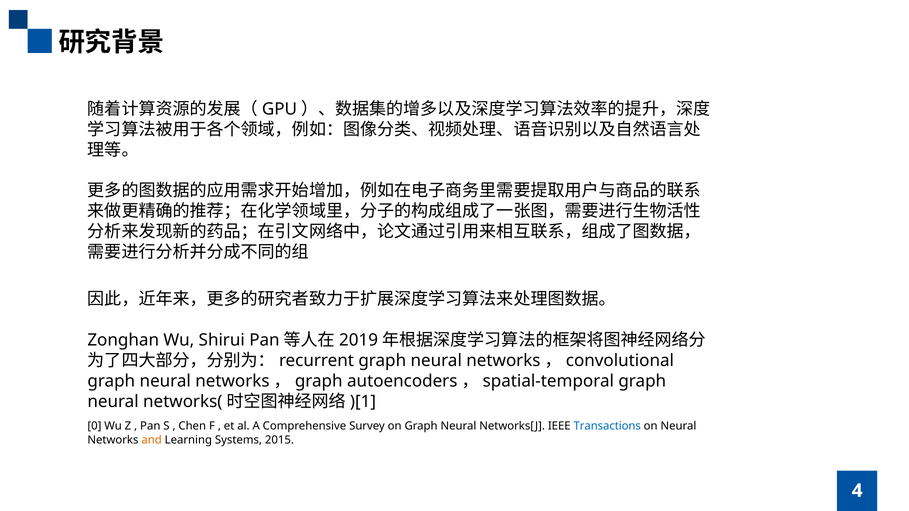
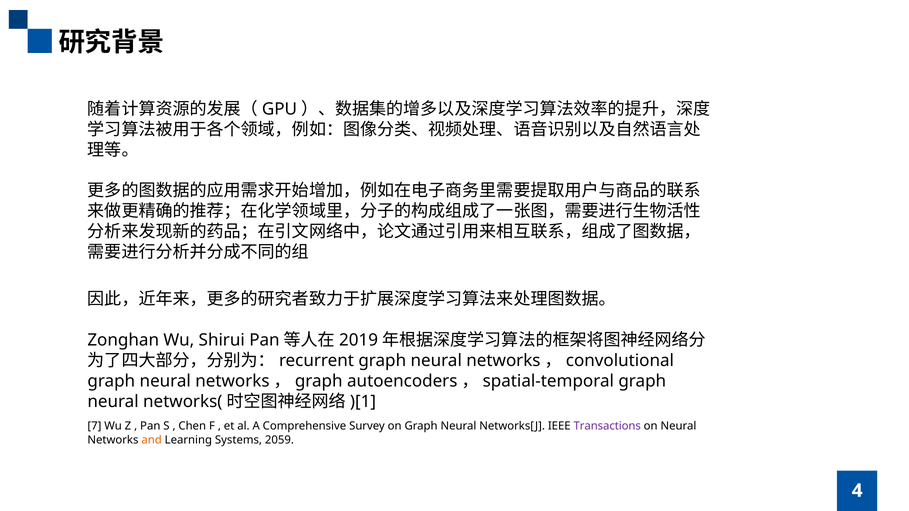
0: 0 -> 7 (94, 426)
Transactions colour: blue -> purple (607, 426)
2015: 2015 -> 2059 (279, 440)
